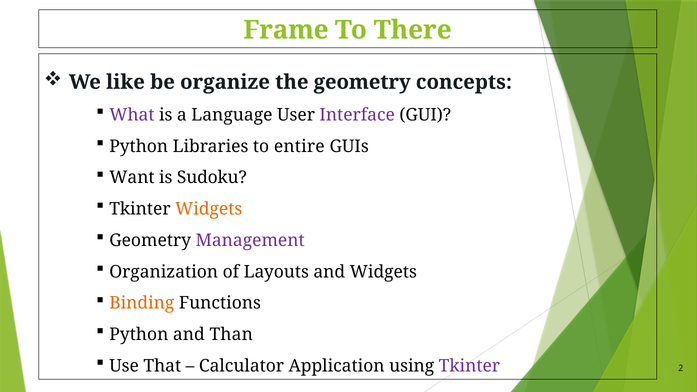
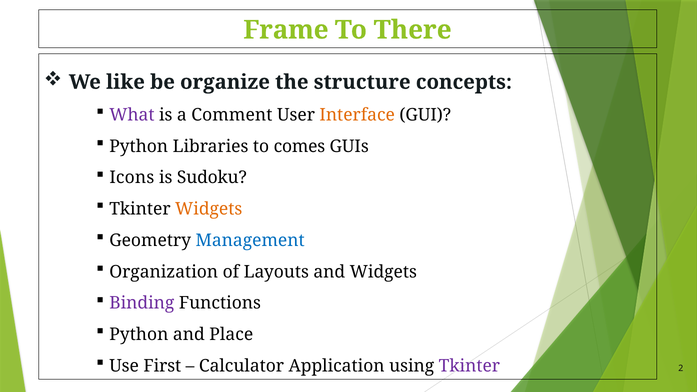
the geometry: geometry -> structure (362, 82)
Language: Language -> Comment (232, 115)
Interface colour: purple -> orange (357, 115)
entire: entire -> comes (299, 146)
Want: Want -> Icons (132, 178)
Management colour: purple -> blue (250, 240)
Binding colour: orange -> purple (142, 303)
Than: Than -> Place (231, 335)
That: That -> First (162, 366)
